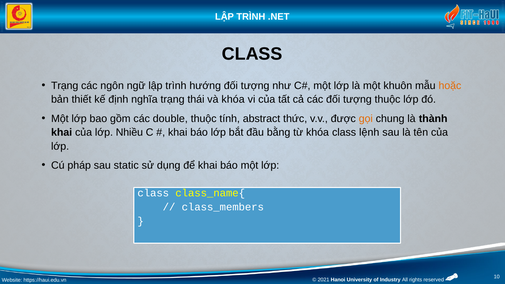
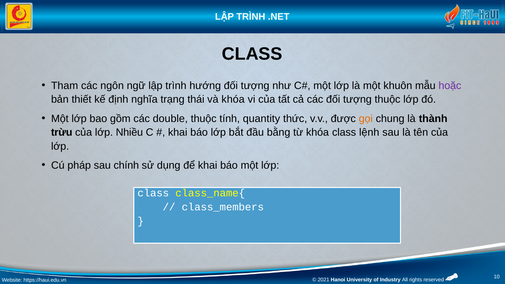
Trạng: Trạng -> Tham (65, 86)
hoặc colour: orange -> purple (450, 86)
abstract: abstract -> quantity (262, 119)
khai: khai -> trừu (62, 132)
static: static -> chính (126, 165)
